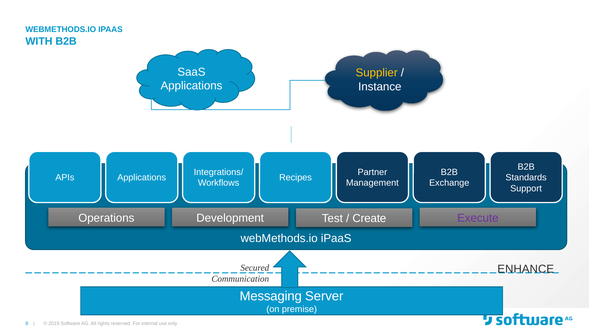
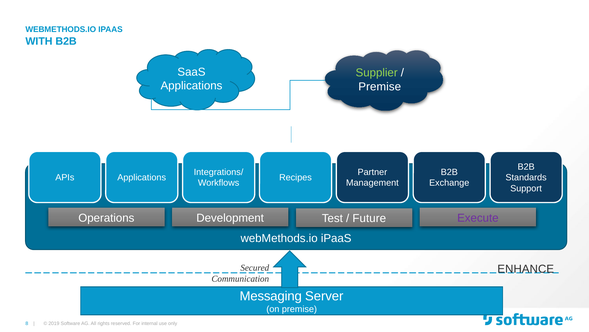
Supplier colour: yellow -> light green (377, 73)
Instance: Instance -> Premise (380, 86)
Create: Create -> Future (369, 218)
